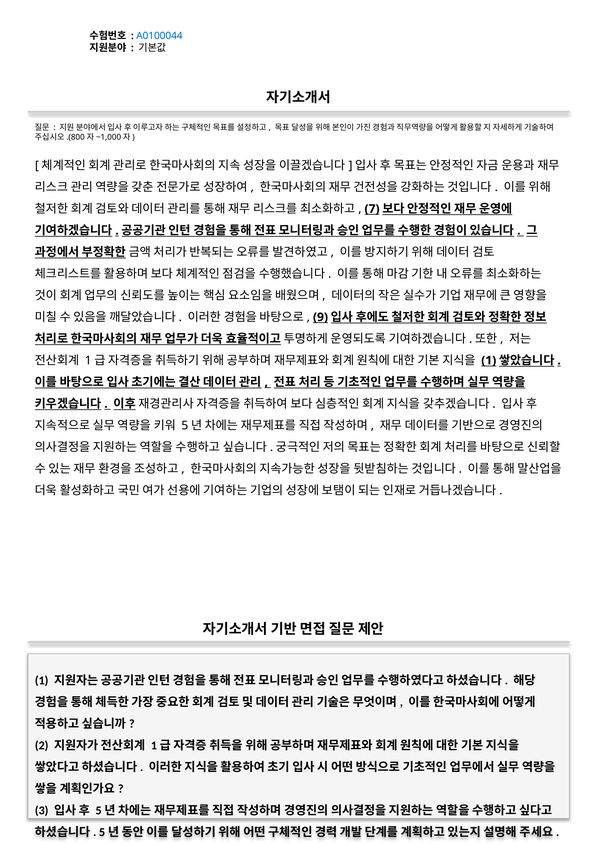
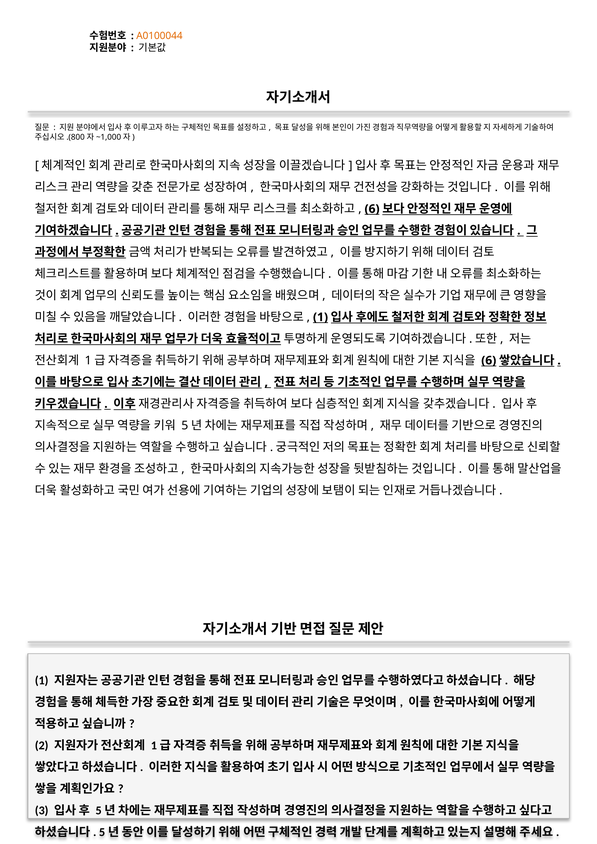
A0100044 colour: blue -> orange (159, 36)
7: 7 -> 6 (372, 209)
9: 9 -> 1 (321, 317)
1: 1 -> 6 (489, 361)
